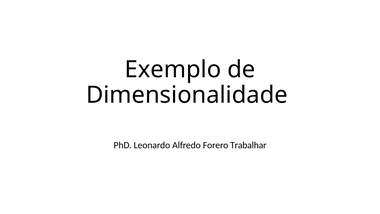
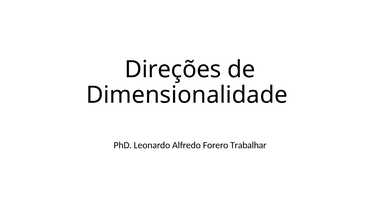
Exemplo: Exemplo -> Direções (173, 69)
